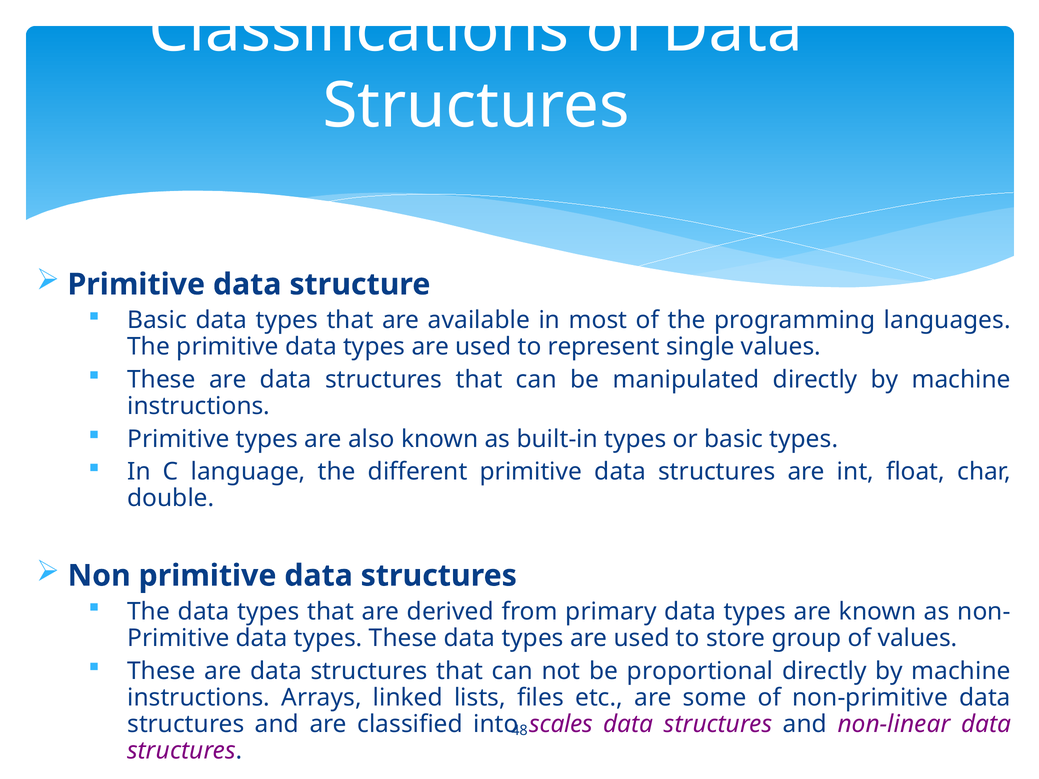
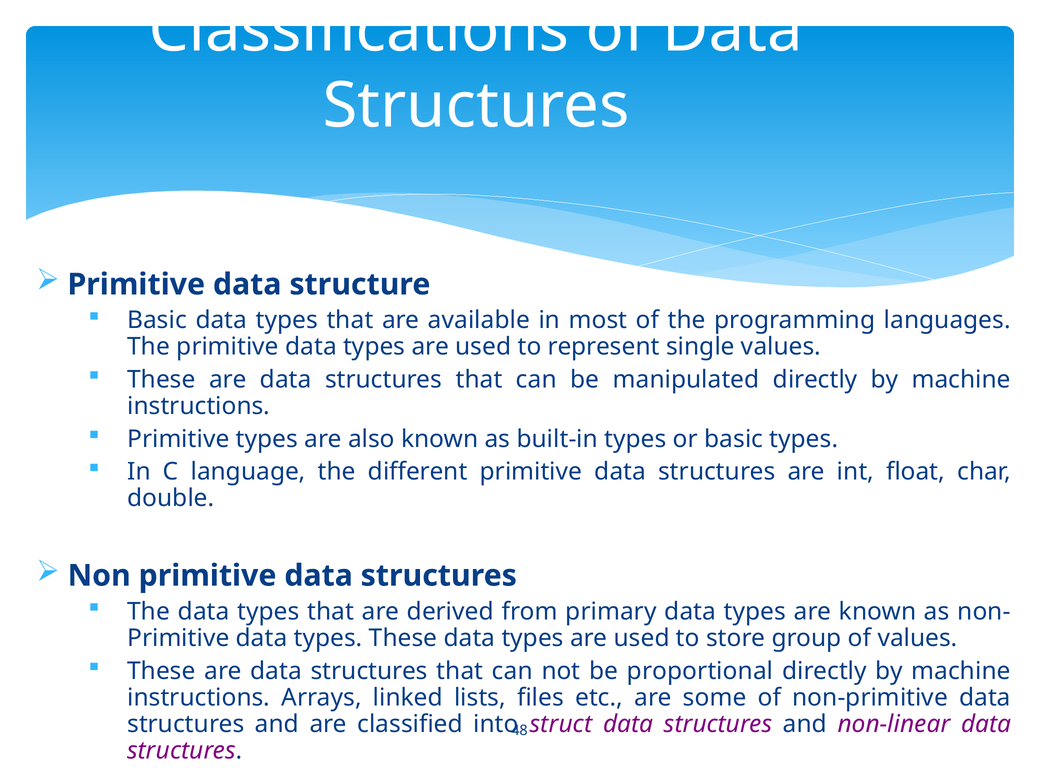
scales: scales -> struct (561, 724)
